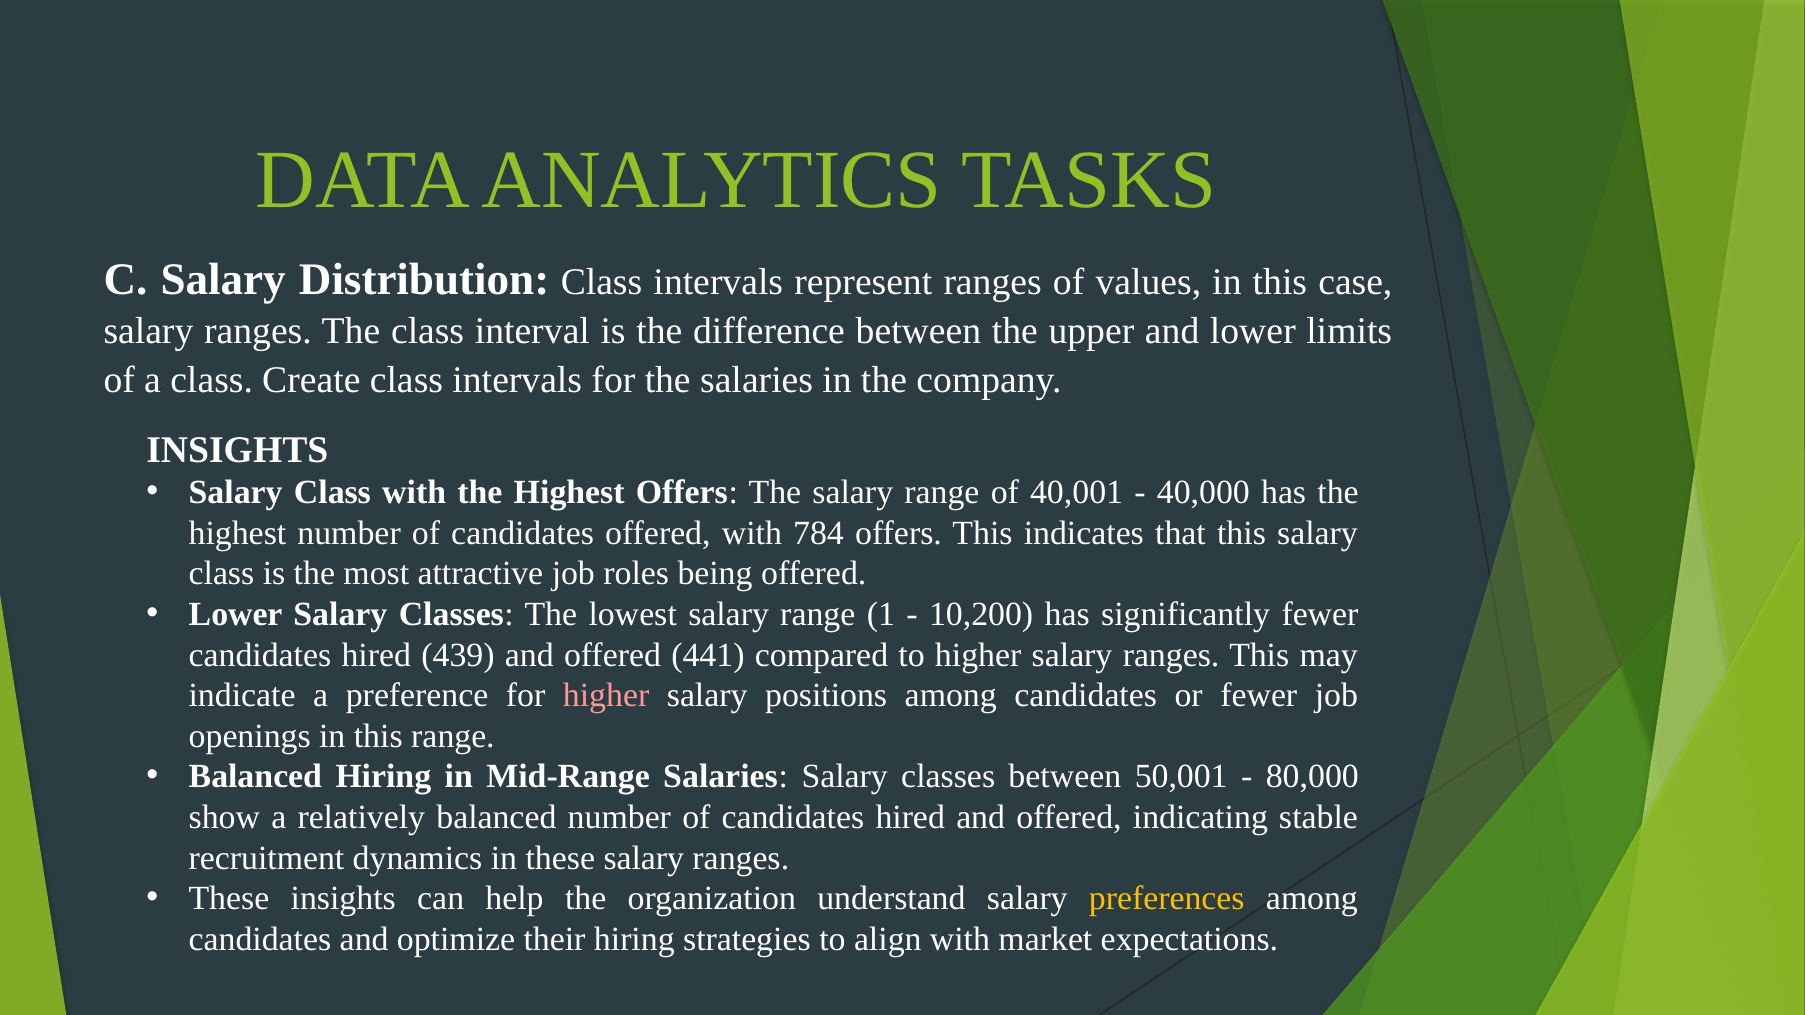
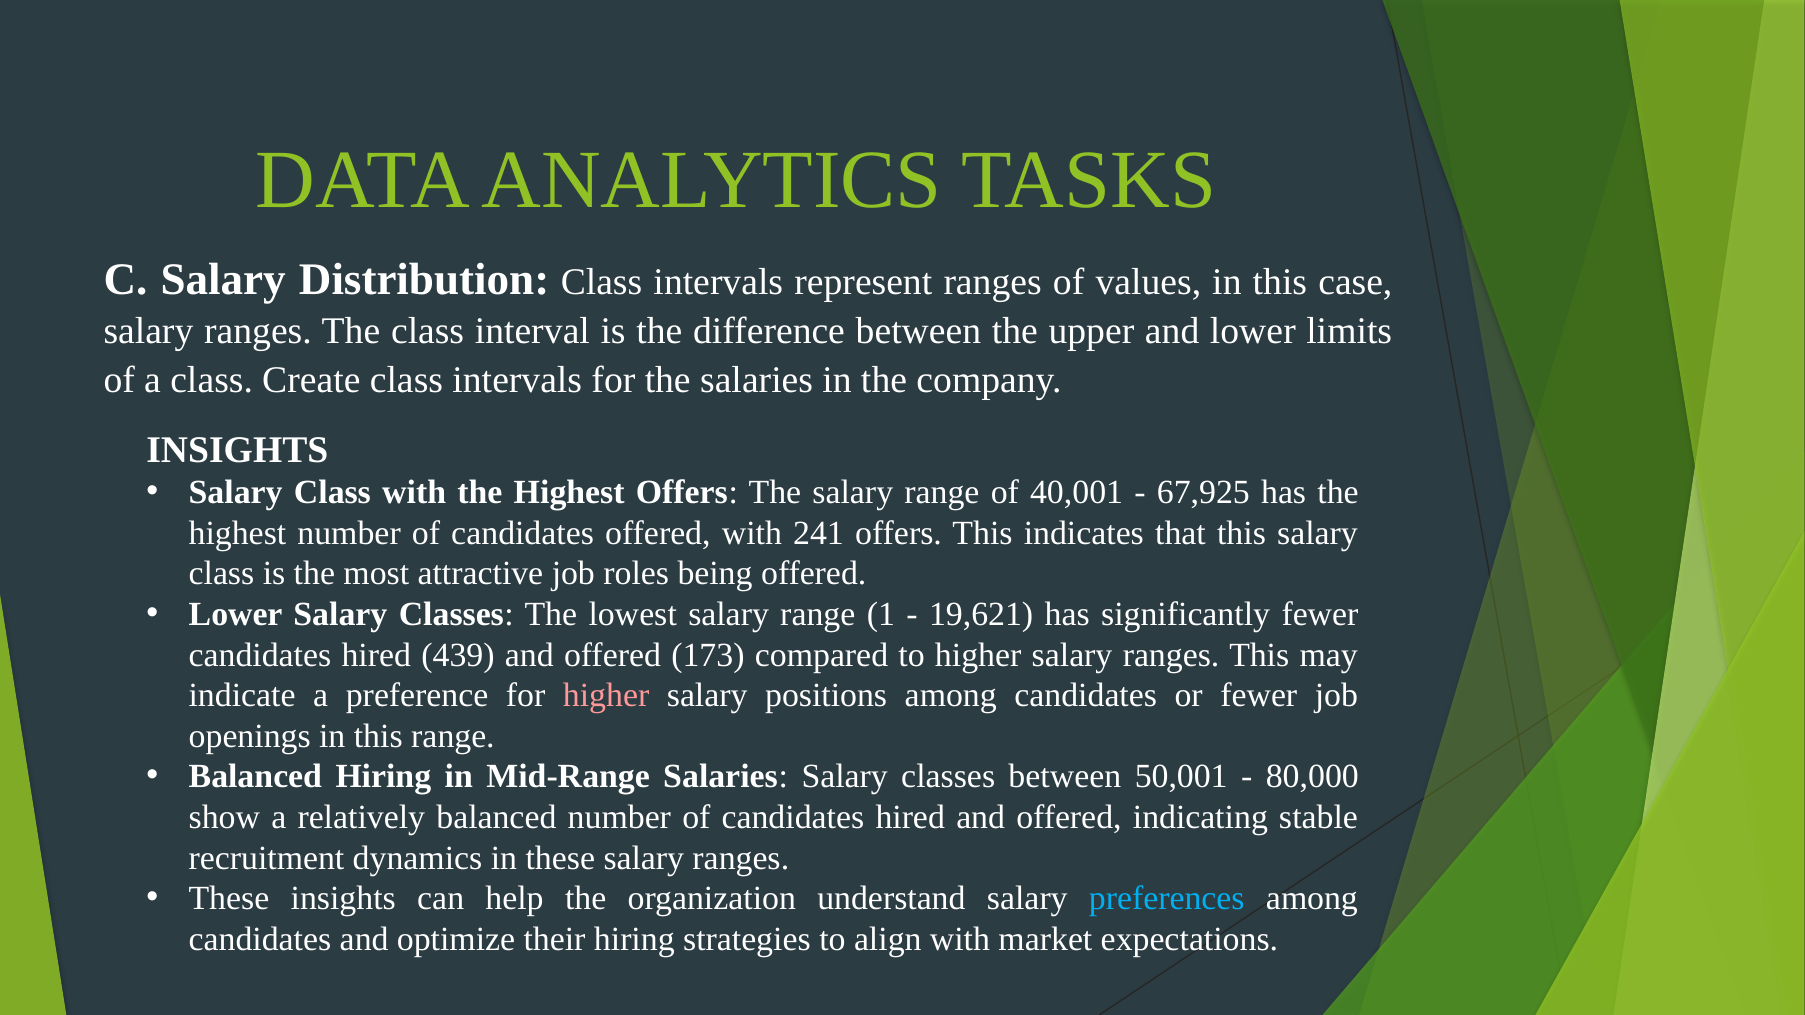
40,000: 40,000 -> 67,925 (1203, 493)
784: 784 -> 241 (819, 533)
10,200: 10,200 -> 19,621 (981, 614)
441: 441 -> 173 (708, 655)
preferences colour: yellow -> light blue (1167, 899)
